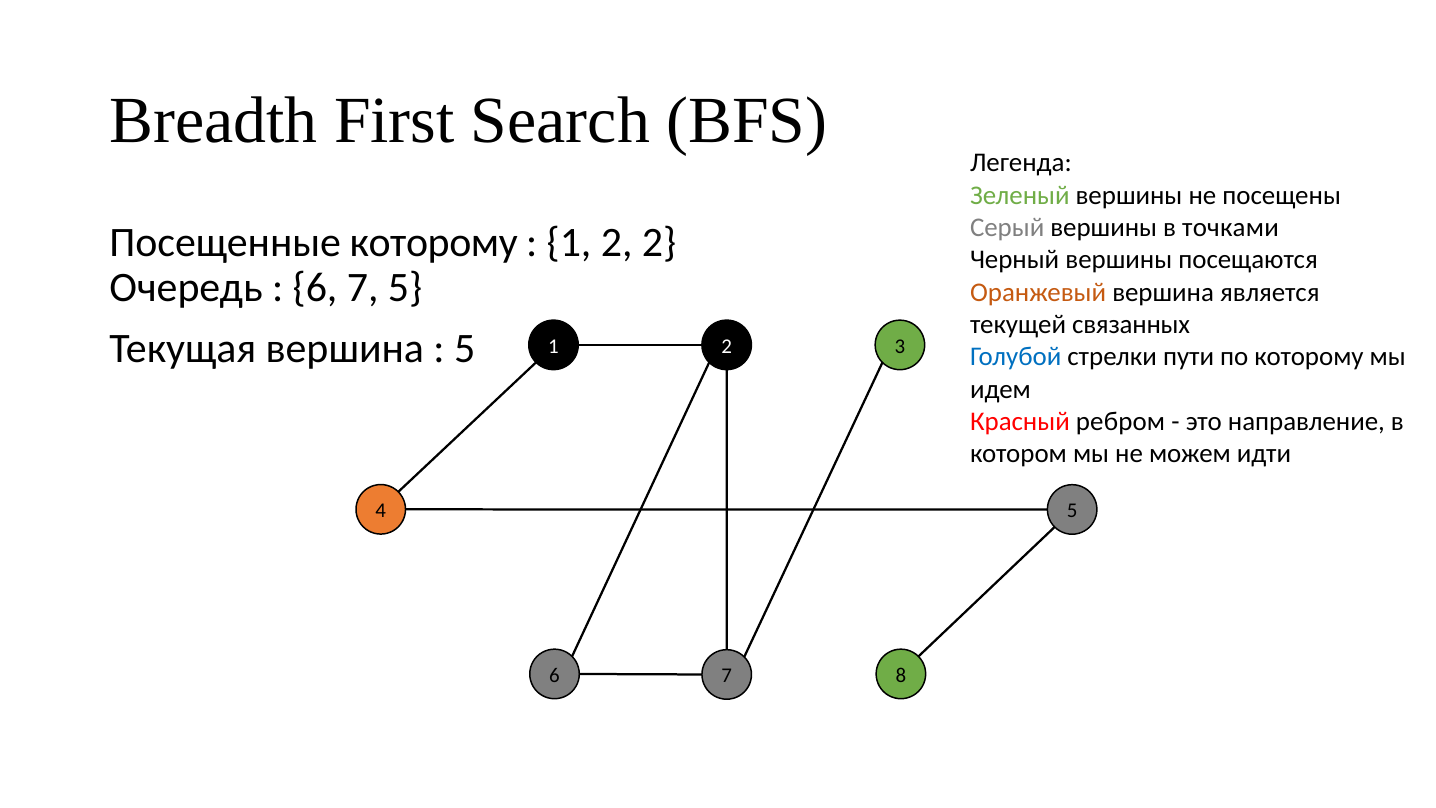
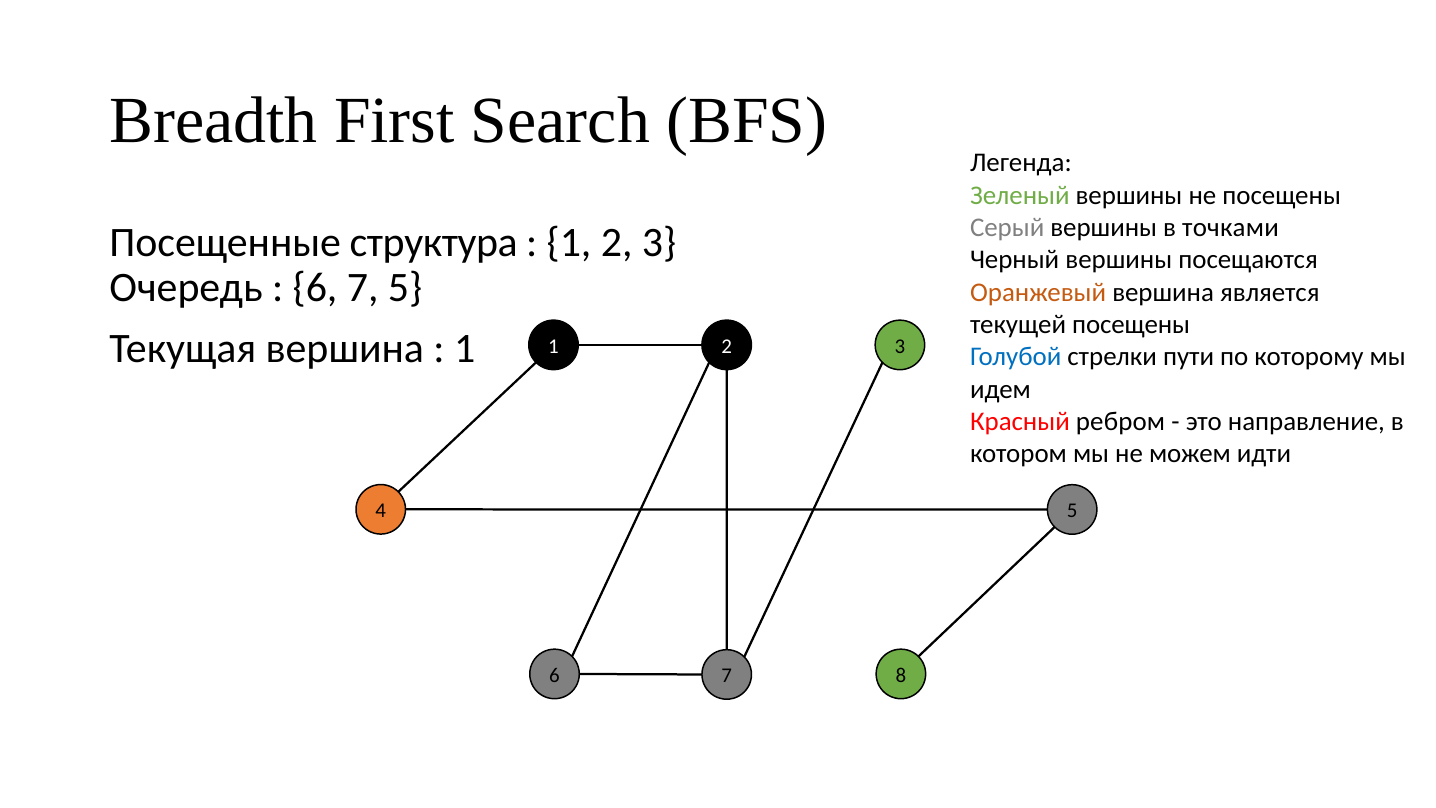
Посещенные которому: которому -> структура (434, 243)
2 2: 2 -> 3 (659, 243)
текущей связанных: связанных -> посещены (1131, 325)
5: 5 -> 1 (465, 348)
